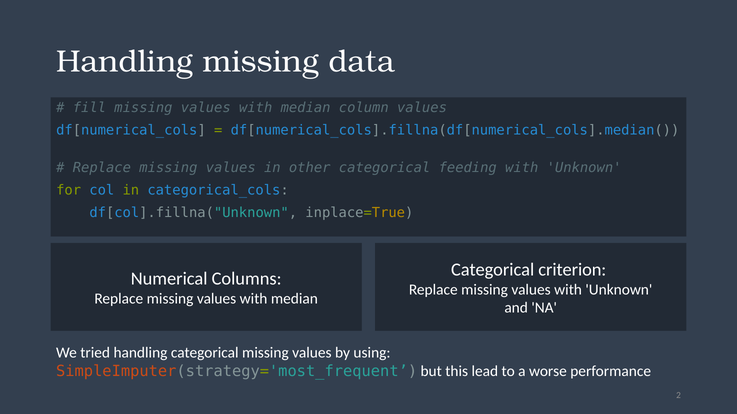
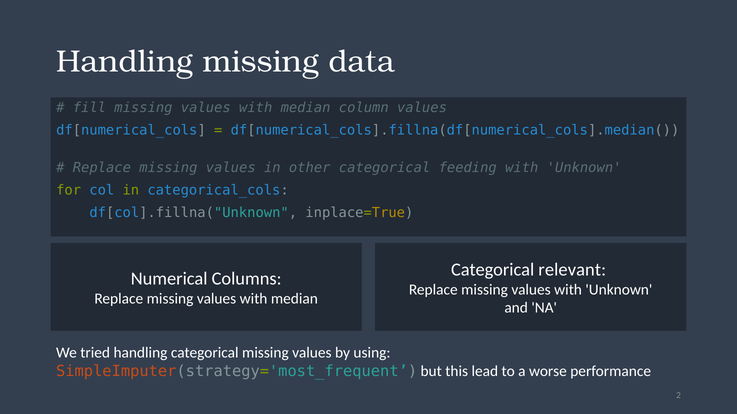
criterion: criterion -> relevant (572, 270)
